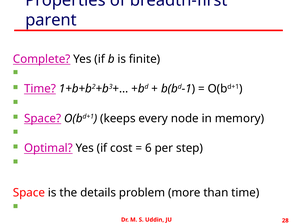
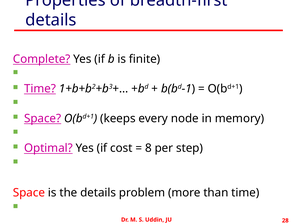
parent: parent -> details (51, 20)
6: 6 -> 8 (148, 148)
